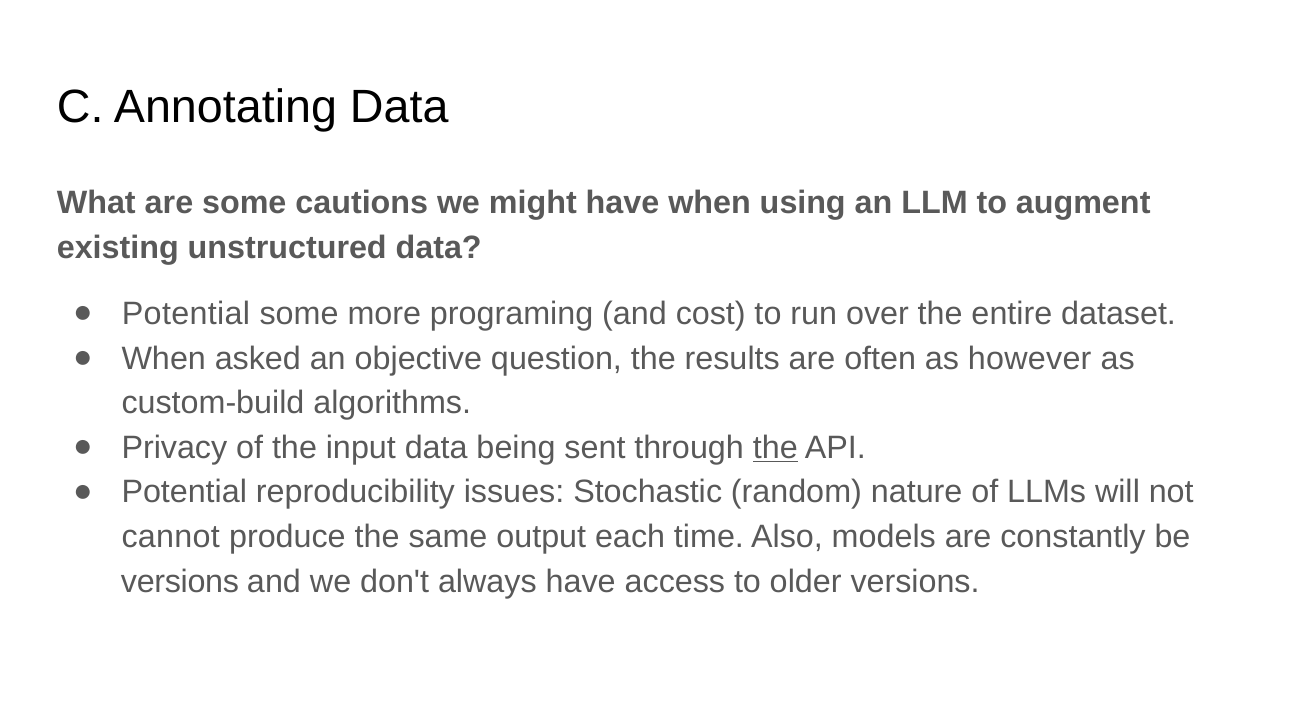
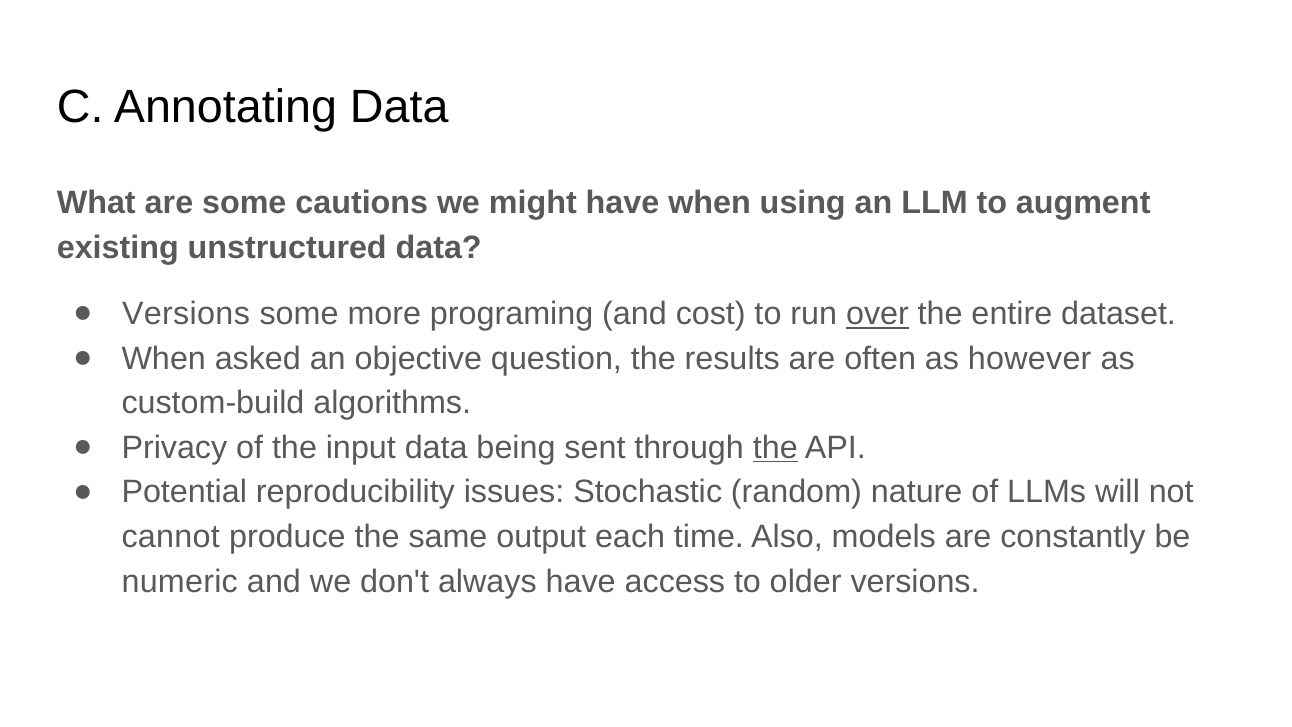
Potential: Potential -> Versions (186, 314)
over underline: none -> present (877, 314)
versions: versions -> numeric (180, 581)
